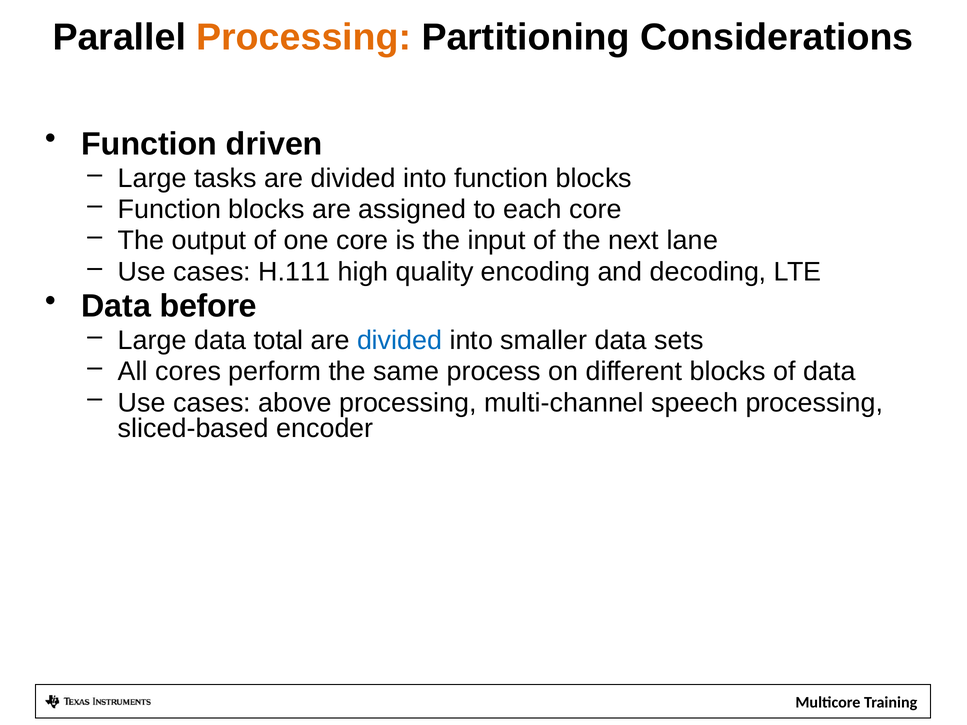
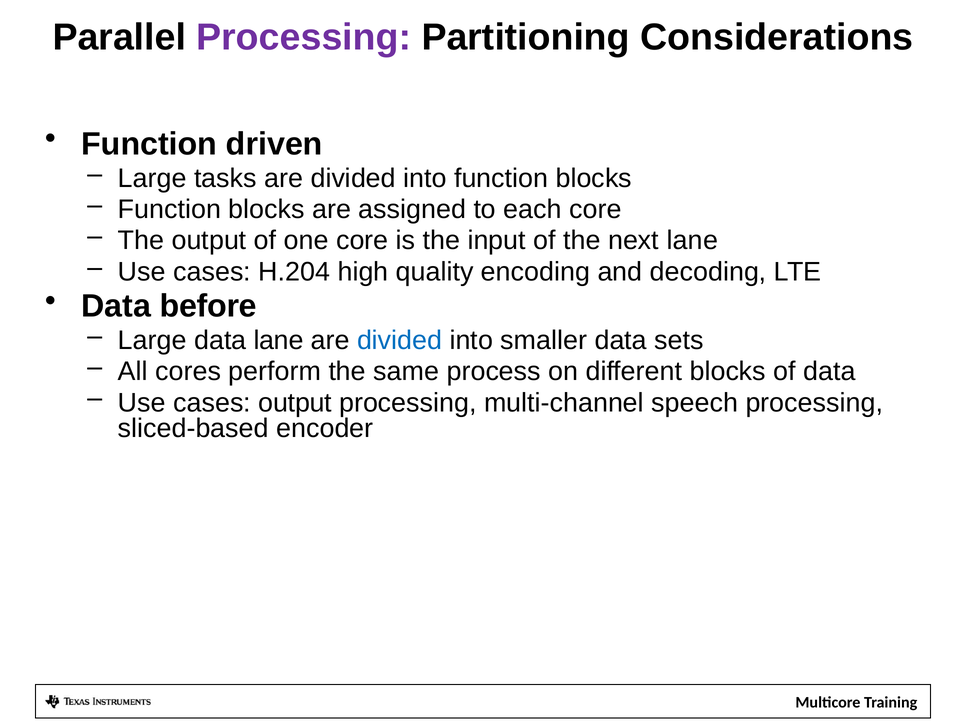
Processing colour: orange -> purple (304, 37)
H.111: H.111 -> H.204 (294, 272)
data total: total -> lane (279, 340)
cases above: above -> output (295, 403)
